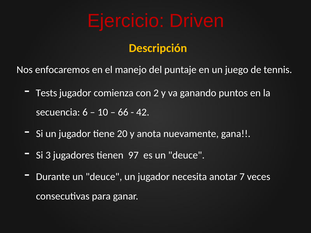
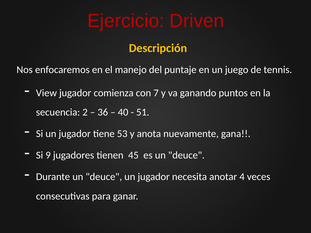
Tests: Tests -> View (46, 93)
2: 2 -> 7 (156, 93)
6: 6 -> 2 (85, 112)
10: 10 -> 36 (103, 112)
66: 66 -> 40 (123, 112)
42: 42 -> 51 (143, 112)
20: 20 -> 53 (122, 134)
3: 3 -> 9 (48, 155)
97: 97 -> 45 (133, 155)
7: 7 -> 4 (242, 177)
